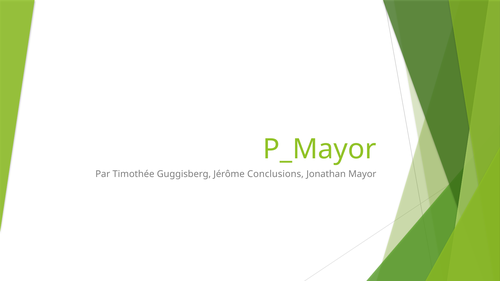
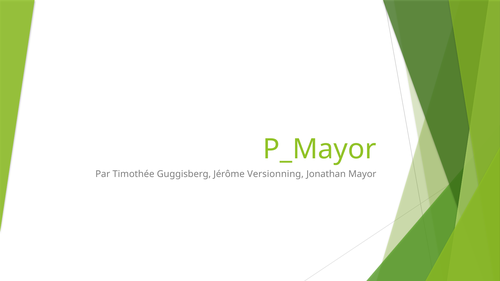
Conclusions: Conclusions -> Versionning (275, 174)
